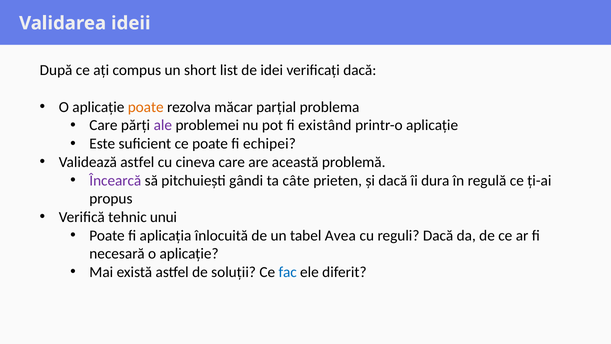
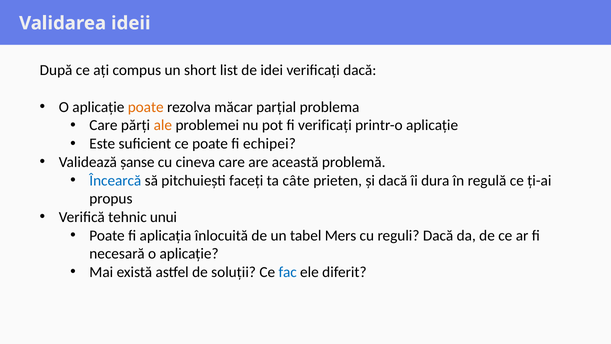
ale colour: purple -> orange (163, 125)
fi existând: existând -> verificați (325, 125)
Validează astfel: astfel -> șanse (137, 162)
Încearcă colour: purple -> blue (115, 180)
gândi: gândi -> faceți (246, 180)
Avea: Avea -> Mers (341, 235)
